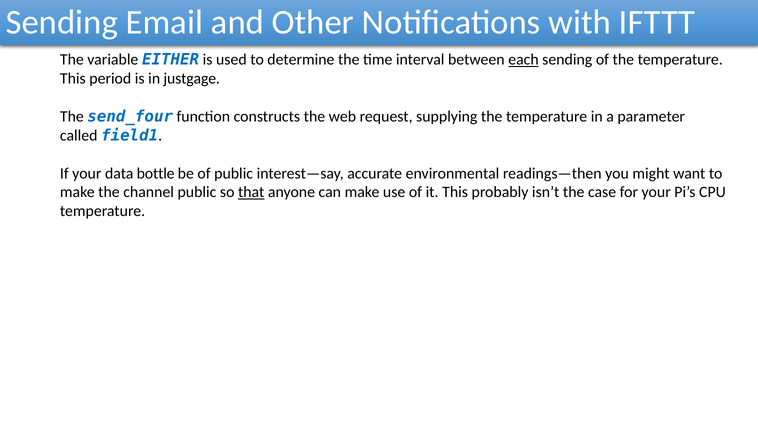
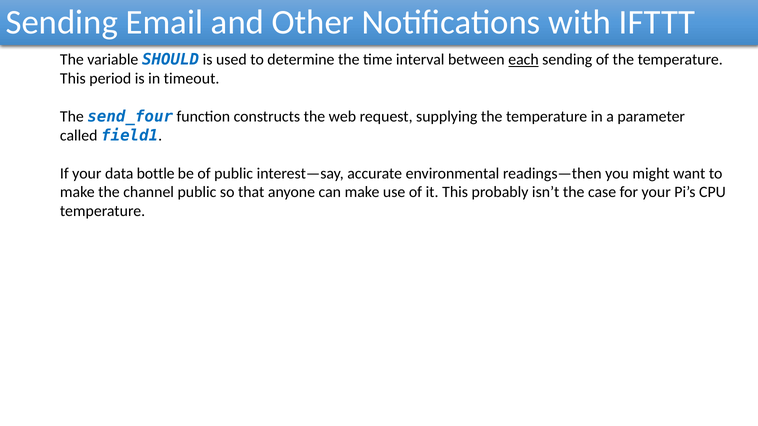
EITHER: EITHER -> SHOULD (171, 60)
justgage: justgage -> timeout (192, 79)
that underline: present -> none (251, 192)
